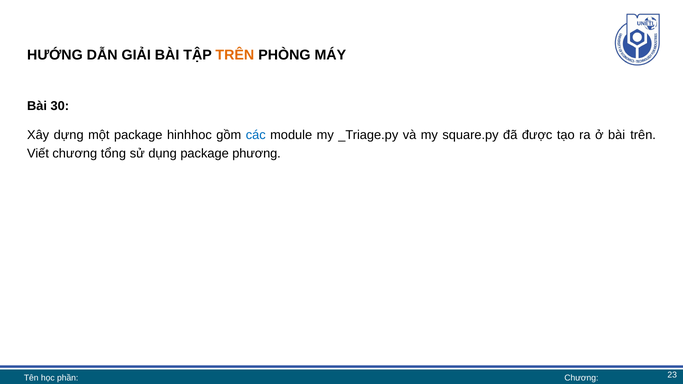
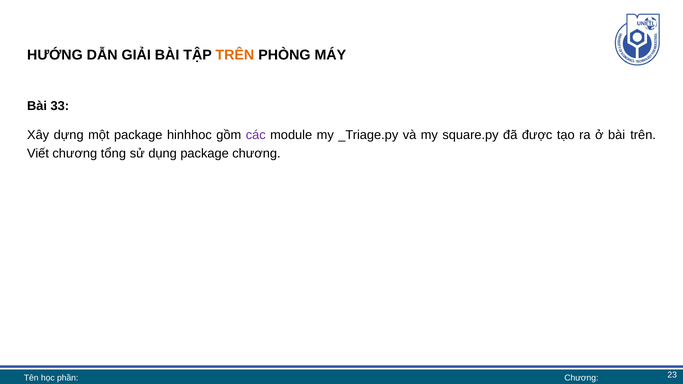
30: 30 -> 33 (60, 106)
các colour: blue -> purple (256, 135)
package phương: phương -> chương (256, 154)
